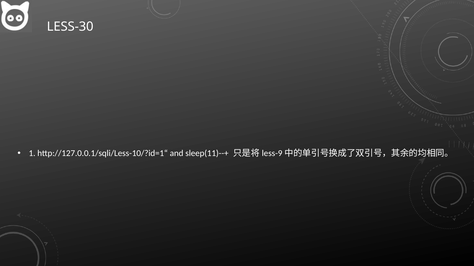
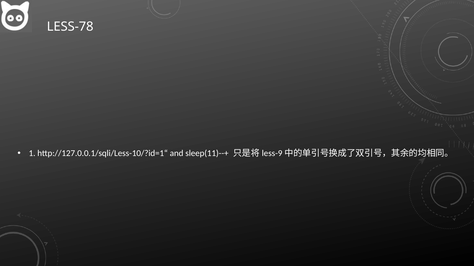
LESS-30: LESS-30 -> LESS-78 (70, 27)
